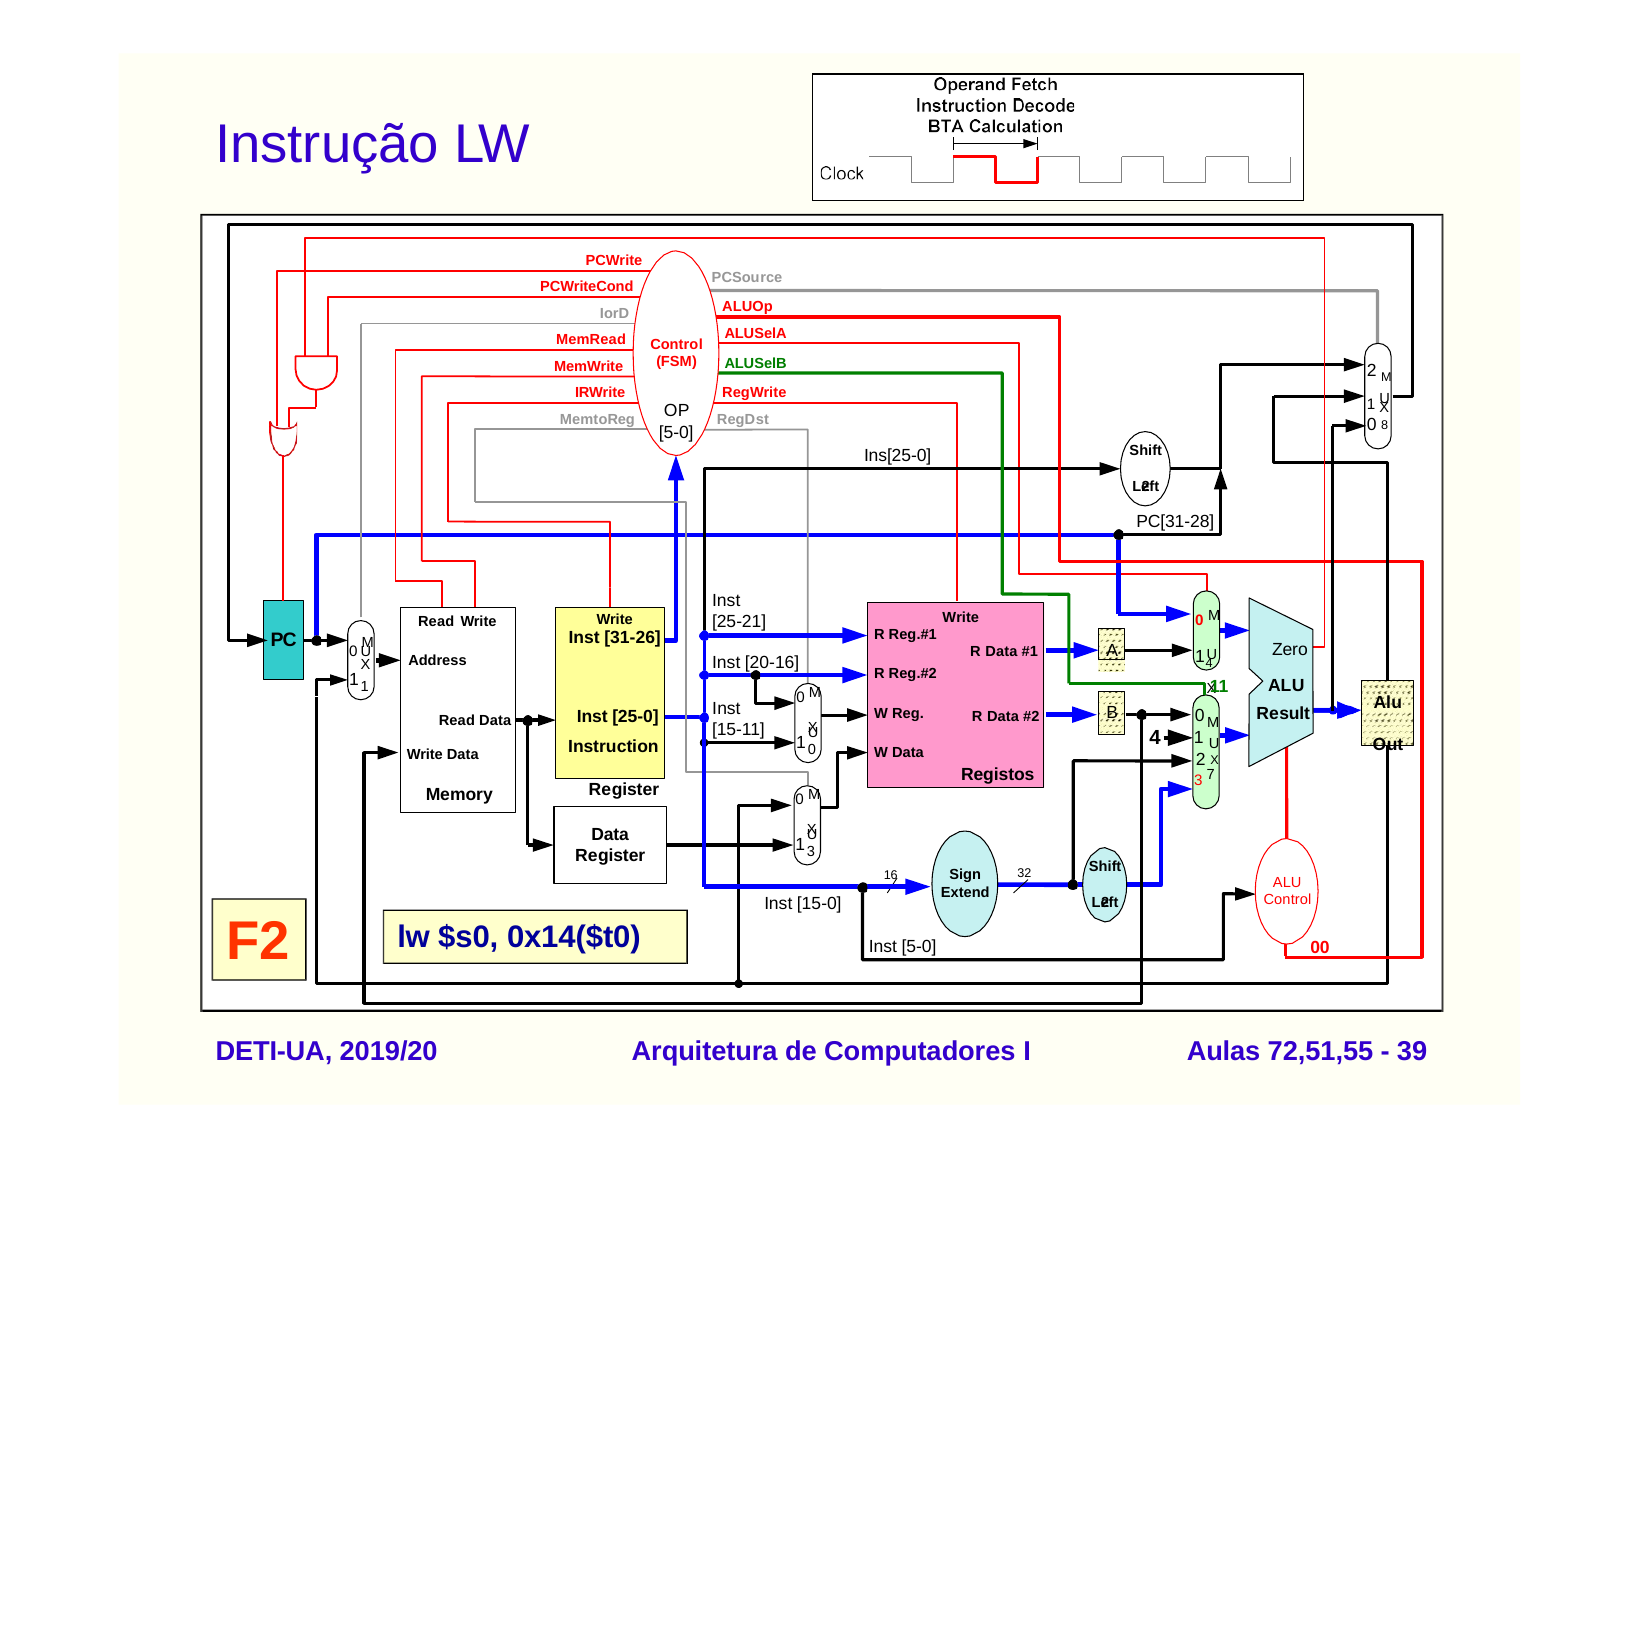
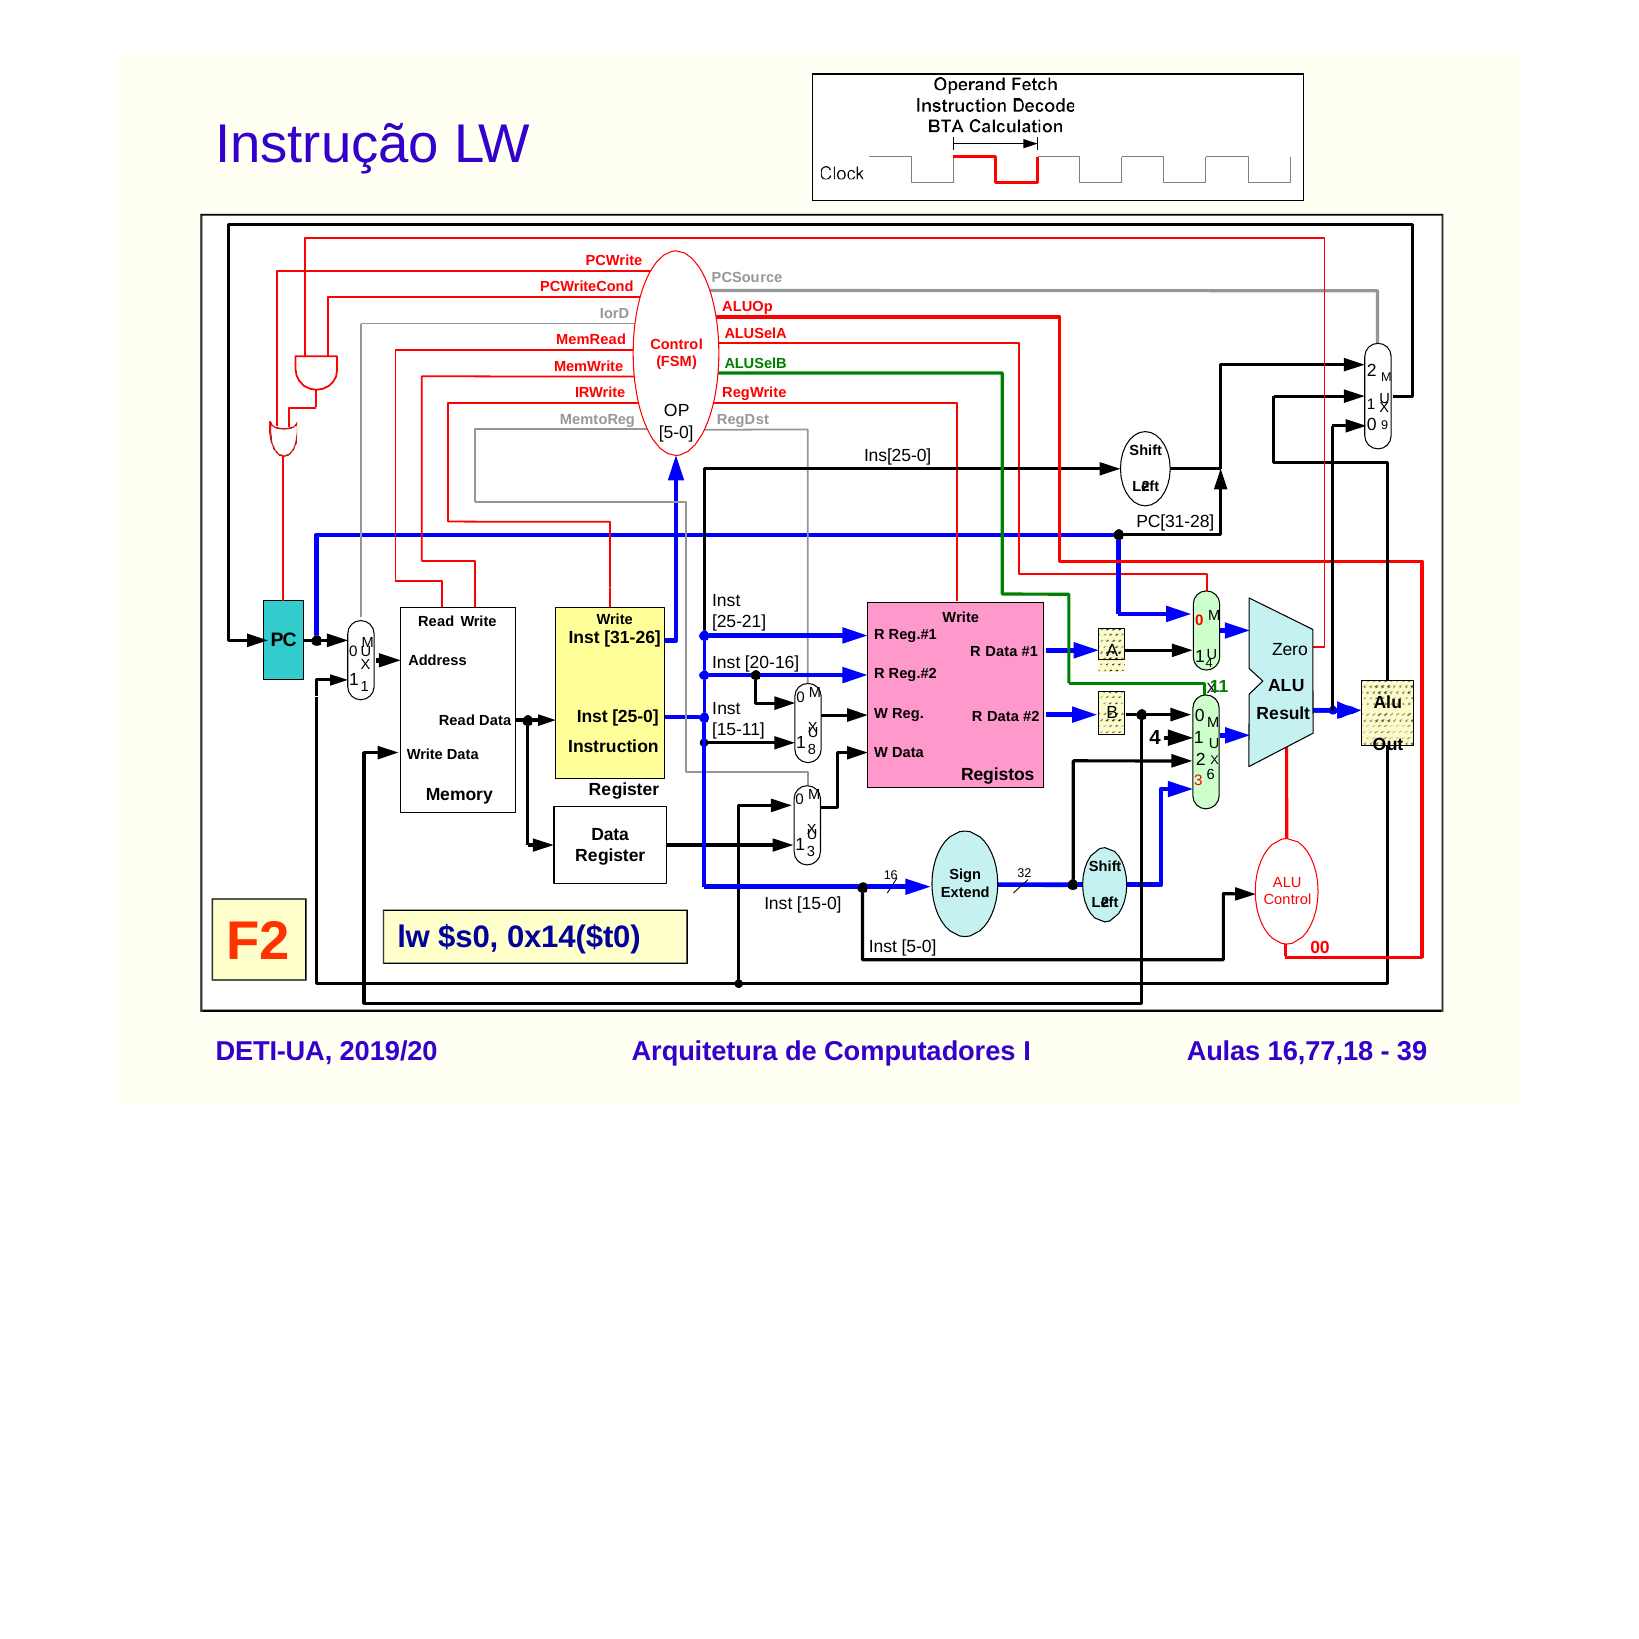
8: 8 -> 9 (1385, 425)
0: 0 -> 8 (812, 749)
7: 7 -> 6 (1211, 774)
72,51,55: 72,51,55 -> 16,77,18 (1320, 1051)
